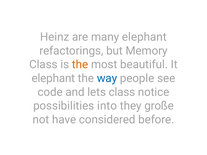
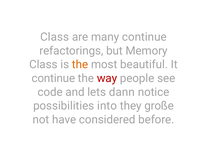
Heinz: Heinz -> Class (55, 37)
many elephant: elephant -> continue (144, 37)
elephant: elephant -> continue (53, 78)
way colour: blue -> red (107, 78)
lets class: class -> dann (122, 92)
